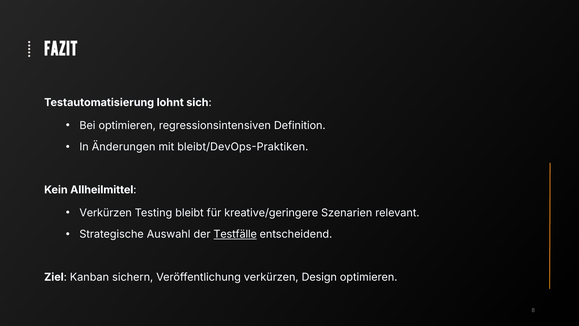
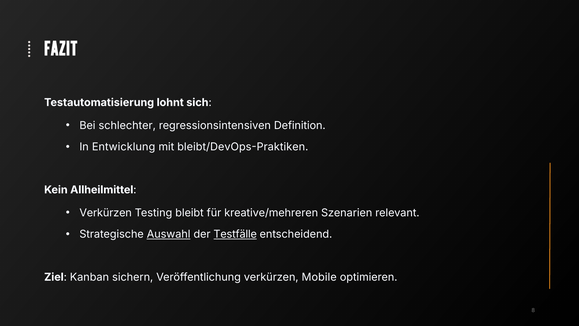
Bei optimieren: optimieren -> schlechter (127, 126)
Änderungen: Änderungen -> Entwicklung (124, 147)
kreative/geringere: kreative/geringere -> kreative/mehreren (271, 213)
Auswahl underline: none -> present (169, 234)
Design: Design -> Mobile (319, 277)
